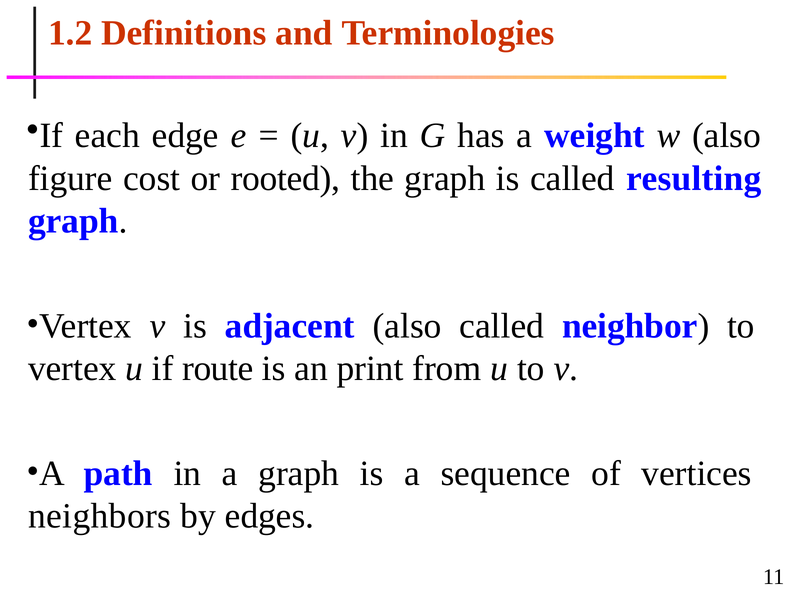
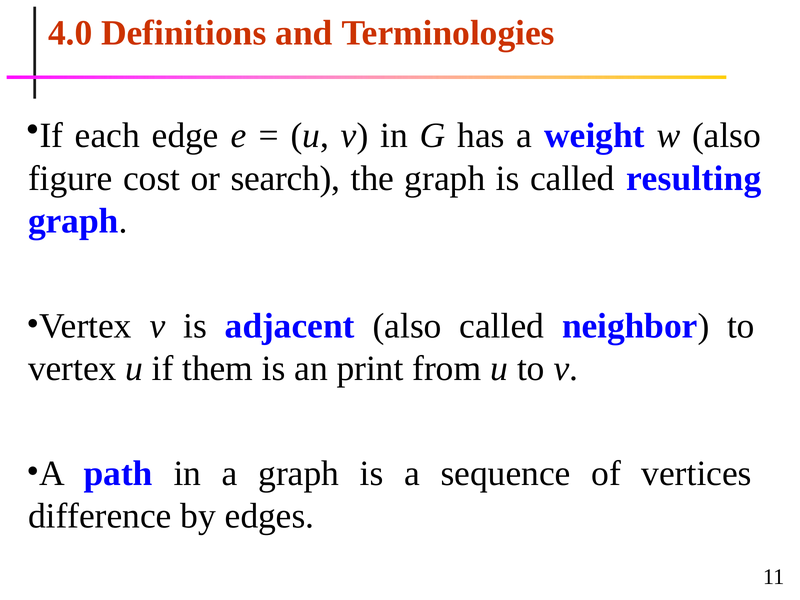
1.2: 1.2 -> 4.0 (70, 33)
rooted: rooted -> search (286, 178)
route: route -> them (218, 369)
neighbors: neighbors -> difference (100, 516)
